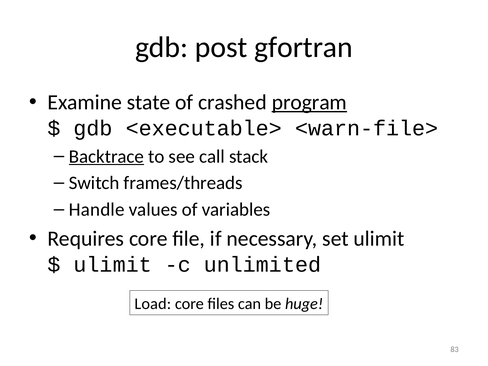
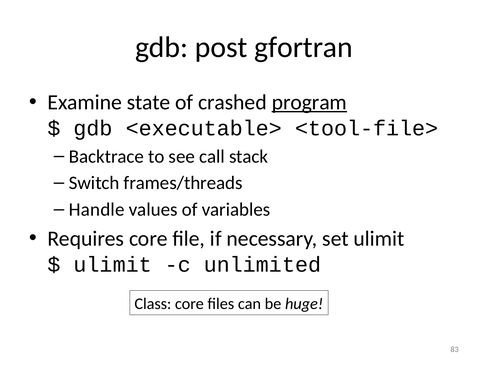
<warn-file>: <warn-file> -> <tool-file> (367, 128)
Backtrace underline: present -> none (106, 156)
Load: Load -> Class (153, 304)
